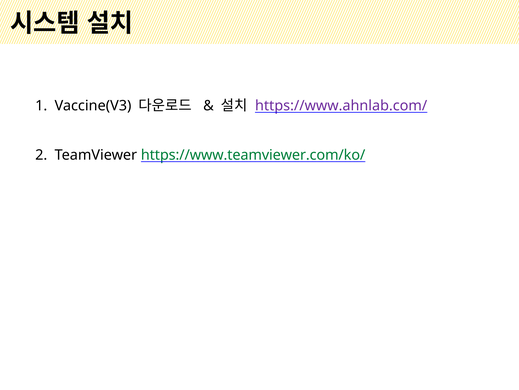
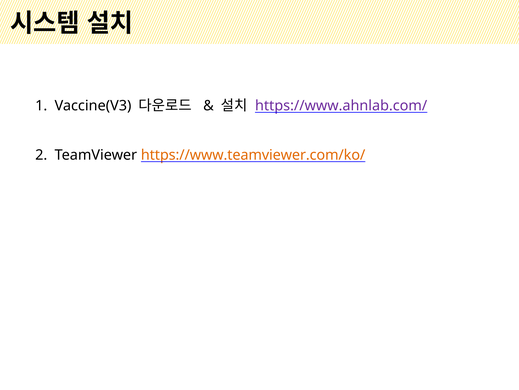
https://www.teamviewer.com/ko/ colour: green -> orange (253, 155)
